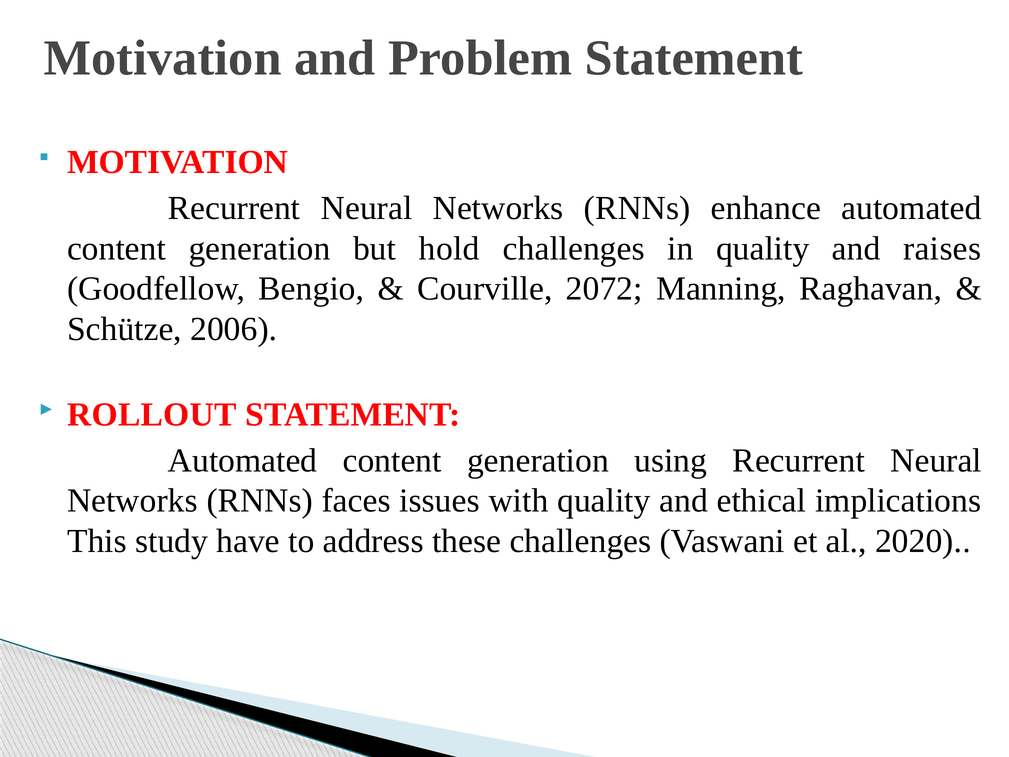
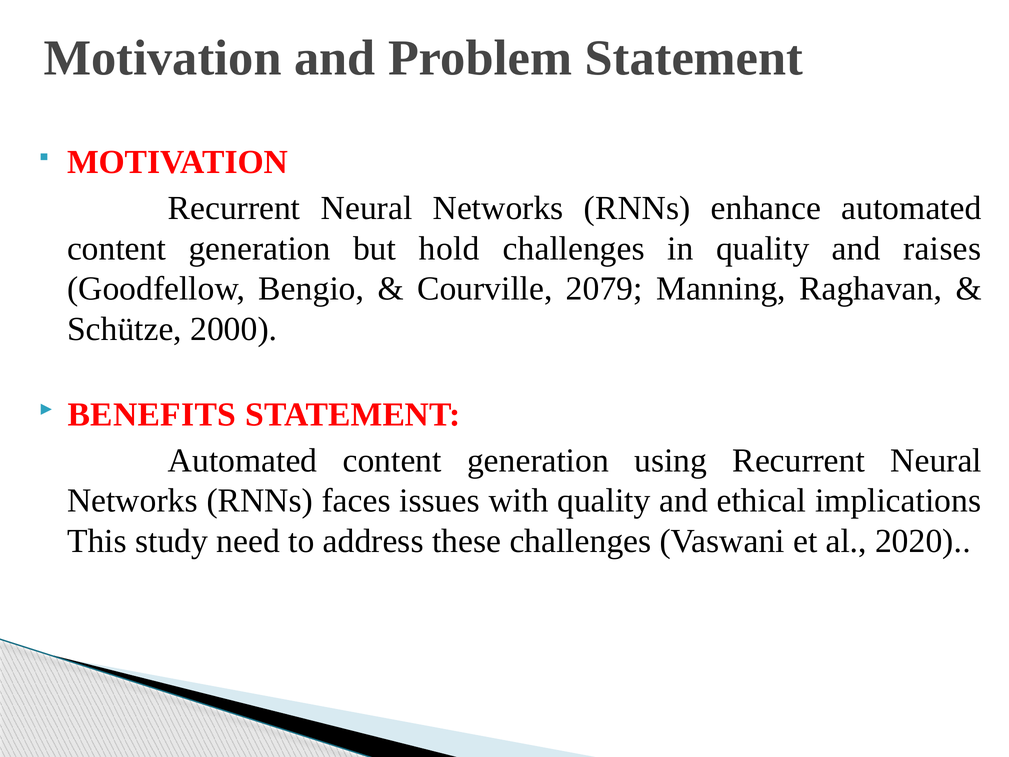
2072: 2072 -> 2079 (604, 289)
2006: 2006 -> 2000 (234, 329)
ROLLOUT: ROLLOUT -> BENEFITS (152, 414)
have: have -> need (248, 541)
